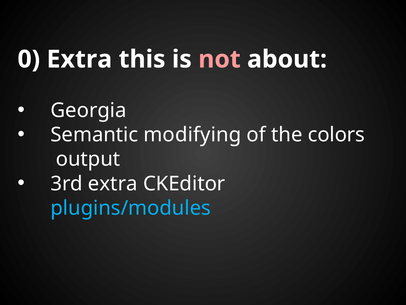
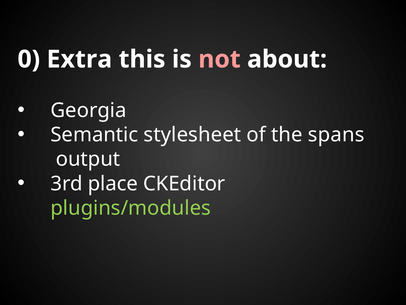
modifying: modifying -> stylesheet (192, 135)
colors: colors -> spans (336, 135)
3rd extra: extra -> place (113, 183)
plugins/modules colour: light blue -> light green (131, 208)
